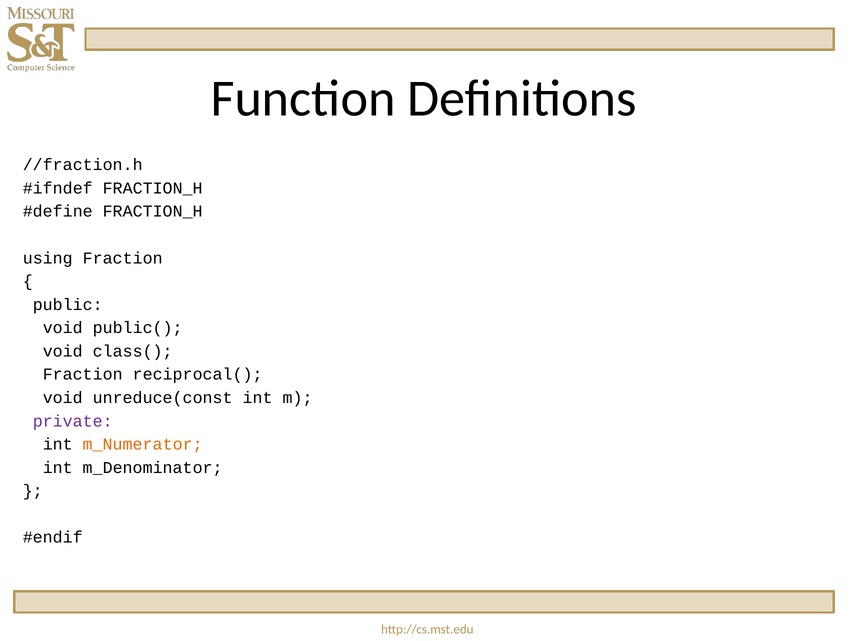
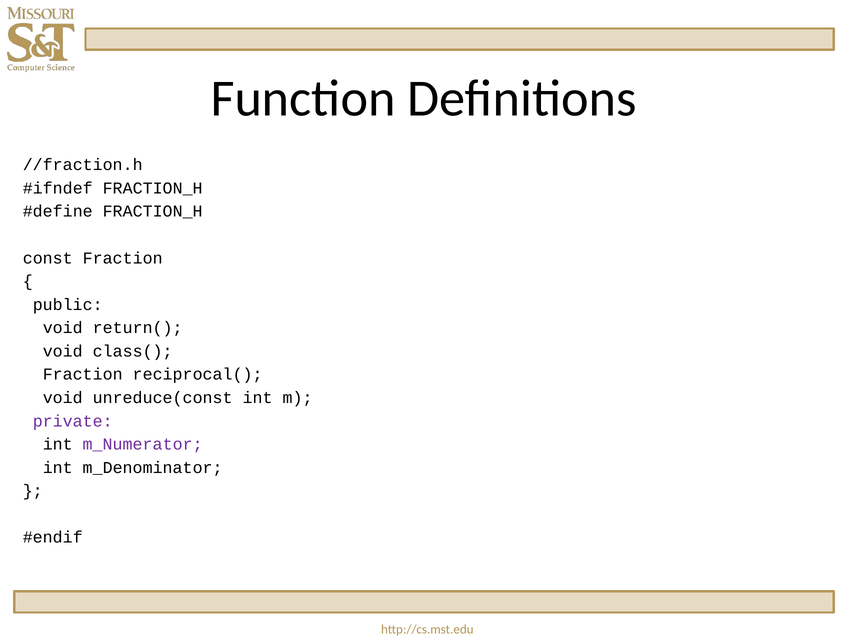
using: using -> const (48, 258)
public(: public( -> return( (138, 328)
m_Numerator colour: orange -> purple (143, 445)
